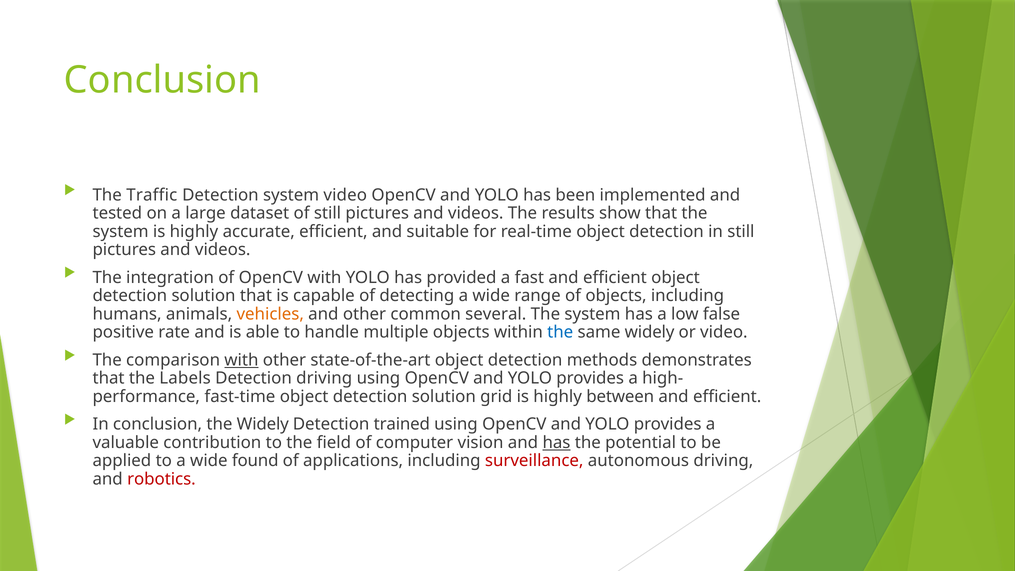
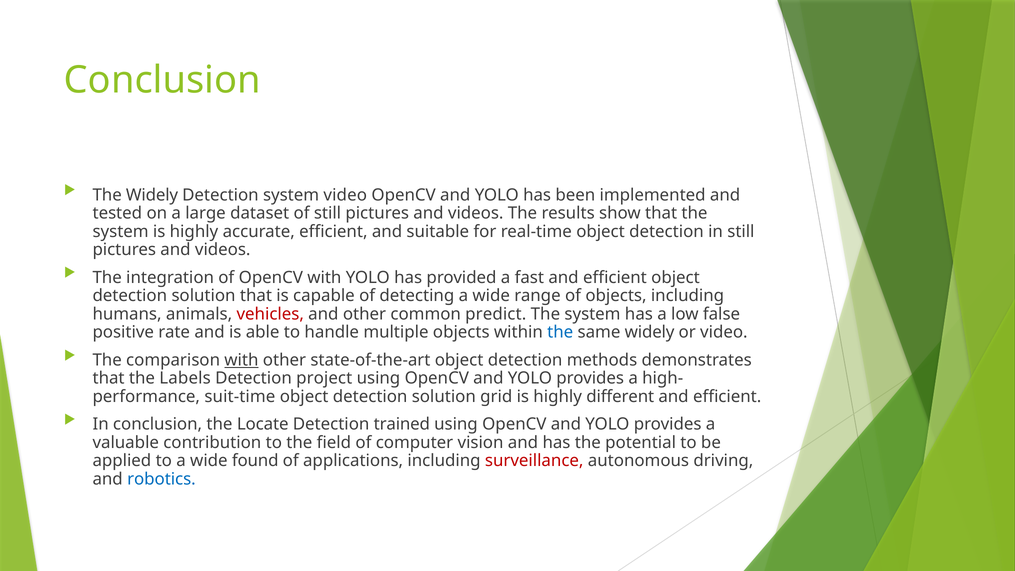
The Traffic: Traffic -> Widely (152, 195)
vehicles colour: orange -> red (270, 314)
several: several -> predict (496, 314)
Detection driving: driving -> project (324, 378)
fast-time: fast-time -> suit-time (240, 397)
between: between -> different (620, 397)
the Widely: Widely -> Locate (263, 424)
has underline: present -> none (556, 443)
robotics colour: red -> blue (161, 479)
